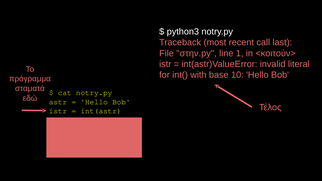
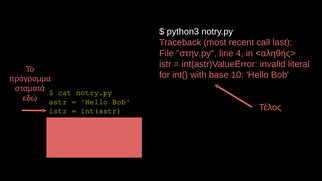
1: 1 -> 4 (240, 53)
<κοιτούν>: <κοιτούν> -> <αληθής> (276, 53)
